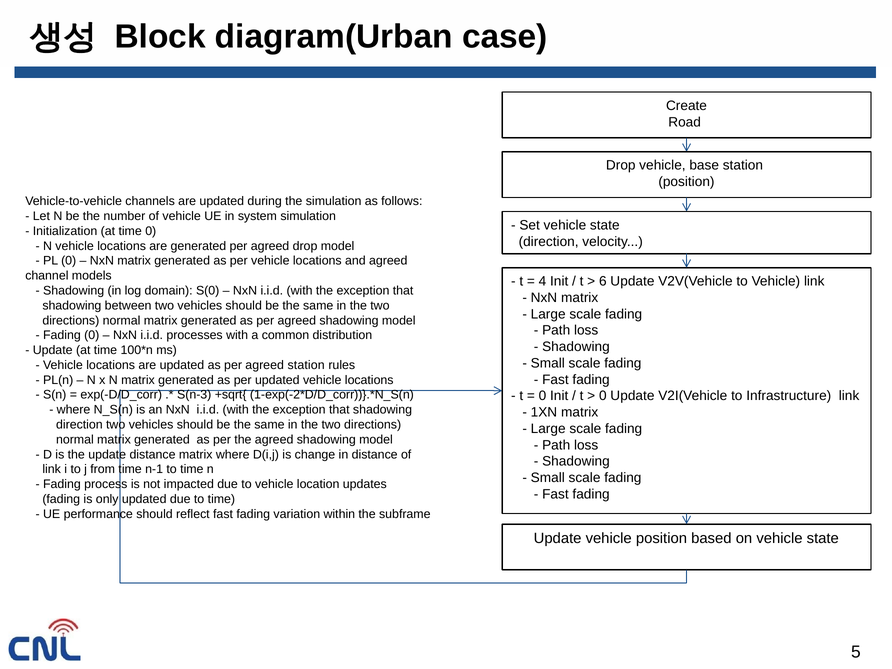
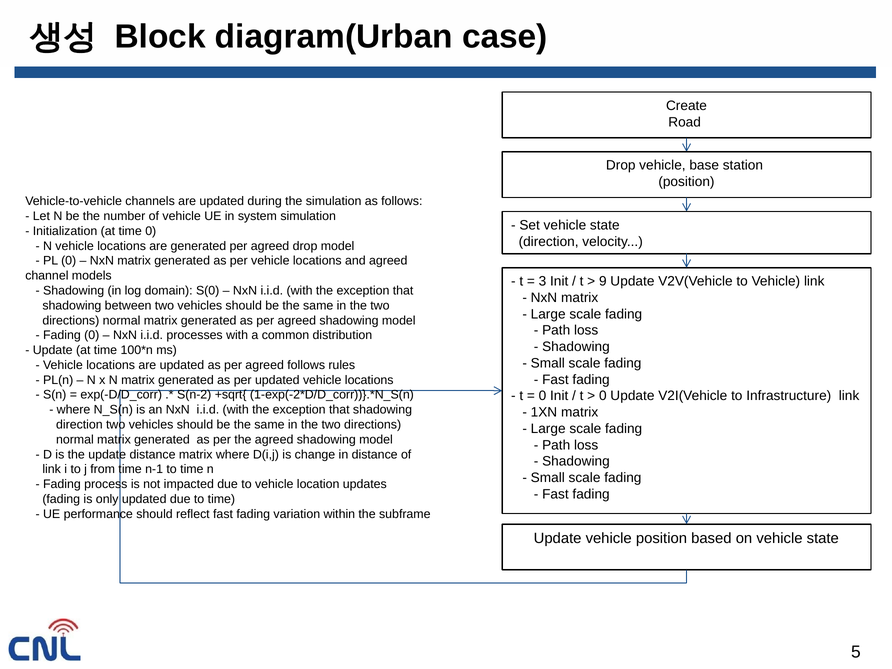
4: 4 -> 3 (542, 281)
6: 6 -> 9 (603, 281)
agreed station: station -> follows (306, 365)
S(n-3: S(n-3 -> S(n-2 (194, 395)
